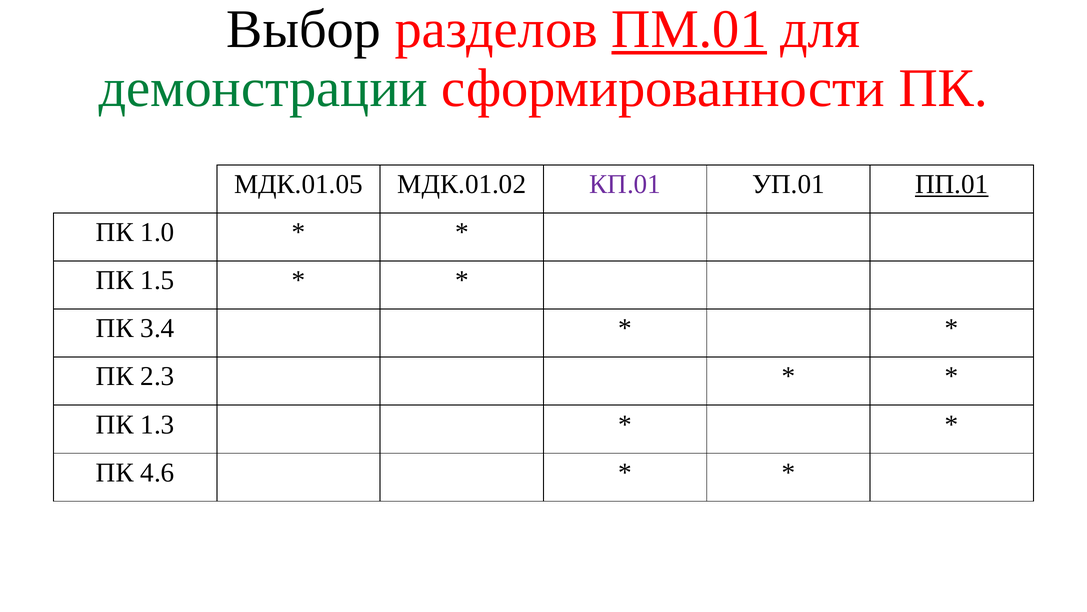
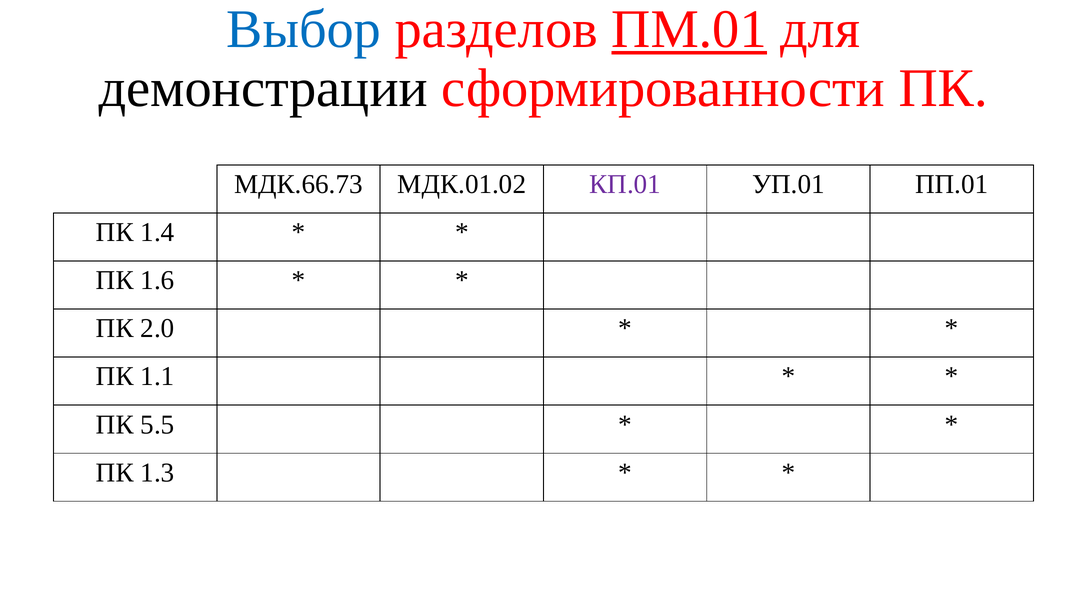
Выбор colour: black -> blue (304, 29)
демонстрации colour: green -> black (263, 88)
МДК.01.05: МДК.01.05 -> МДК.66.73 (299, 184)
ПП.01 underline: present -> none (952, 184)
1.0: 1.0 -> 1.4 (157, 232)
1.5: 1.5 -> 1.6 (157, 280)
3.4: 3.4 -> 2.0 (157, 328)
2.3: 2.3 -> 1.1 (157, 376)
1.3: 1.3 -> 5.5 (157, 424)
4.6: 4.6 -> 1.3 (157, 472)
